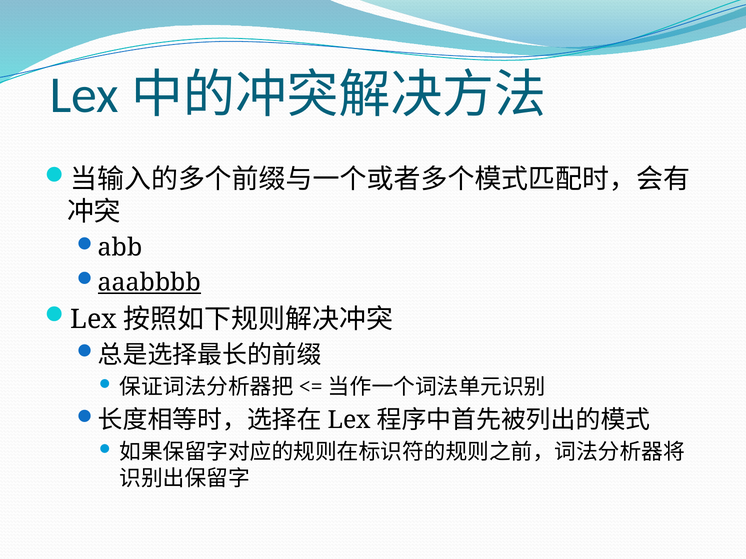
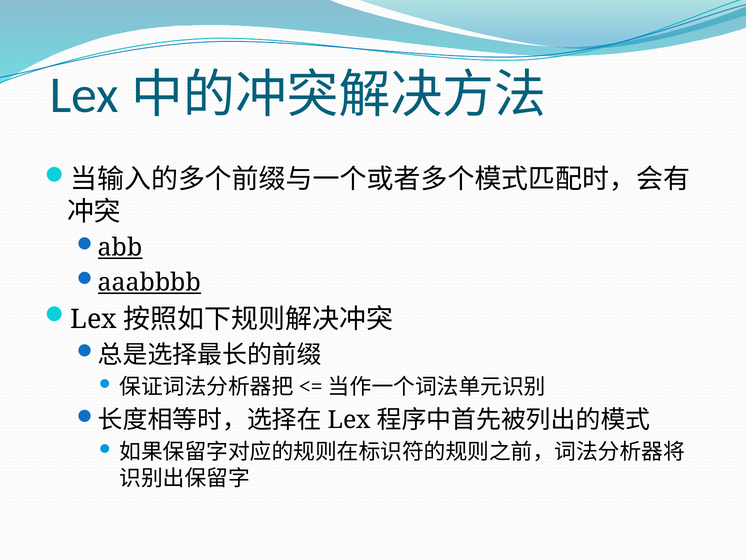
abb underline: none -> present (120, 248)
